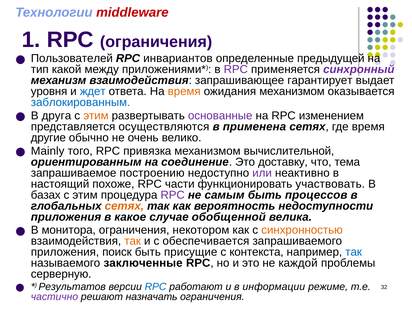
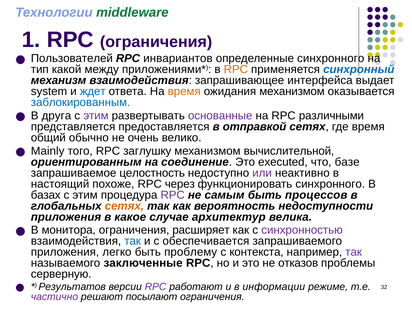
middleware colour: red -> green (132, 12)
определенные предыдущей: предыдущей -> синхронного (331, 58)
RPC colour: purple -> orange (236, 69)
синхронный colour: purple -> blue (359, 69)
гарантирует: гарантирует -> интерфейса (320, 80)
уровня: уровня -> system (49, 91)
этим colour: orange -> purple (96, 116)
изменением: изменением -> различными (331, 116)
осуществляются: осуществляются -> предоставляется (164, 127)
применена: применена -> отправкой (255, 127)
другие: другие -> общий (48, 138)
привязка: привязка -> заглушку (147, 151)
доставку: доставку -> executed (283, 162)
тема: тема -> базе (347, 162)
построению: построению -> целостность (152, 173)
части: части -> через (180, 184)
функционировать участвовать: участвовать -> синхронного (330, 184)
обобщенной: обобщенной -> архитектур (229, 217)
некотором: некотором -> расширяет (201, 230)
синхронностью colour: orange -> purple (302, 230)
так colour: orange -> blue (133, 241)
поиск: поиск -> легко (117, 252)
присущие: присущие -> проблему (191, 252)
так colour: blue -> purple (354, 252)
каждой: каждой -> отказов (298, 263)
RPC colour: blue -> purple (156, 287)
назначать: назначать -> посылают (152, 297)
